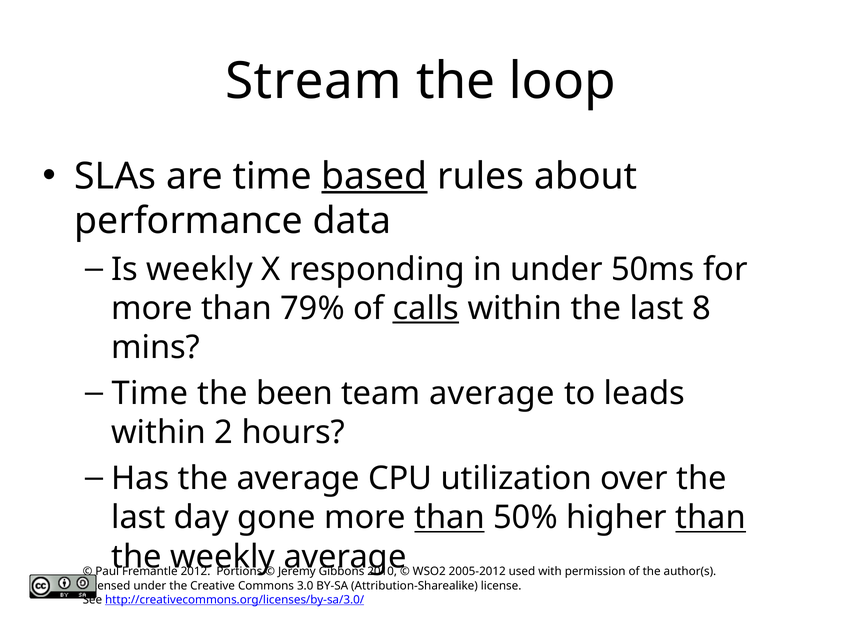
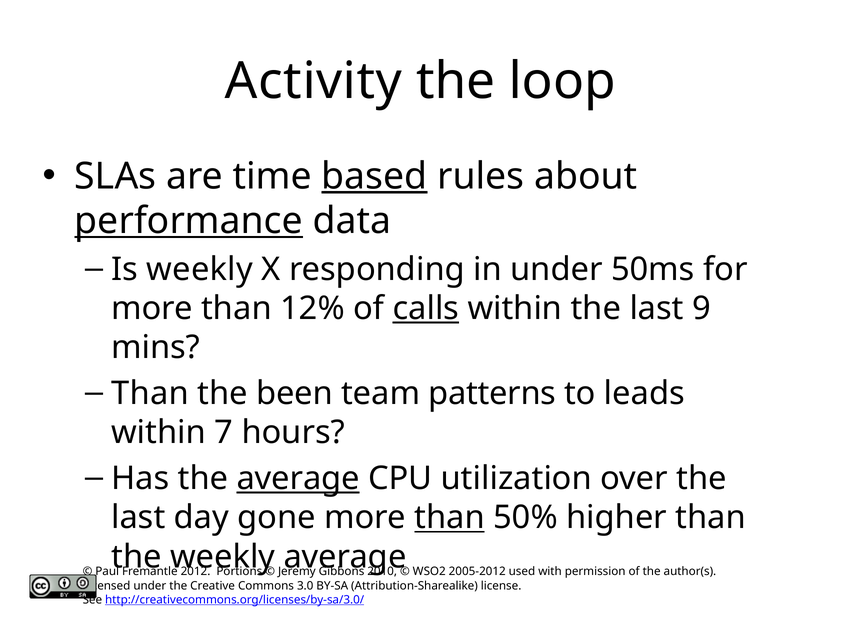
Stream: Stream -> Activity (313, 81)
performance underline: none -> present (189, 221)
79%: 79% -> 12% (312, 309)
8: 8 -> 9 (701, 309)
Time: Time -> Than (150, 394)
team average: average -> patterns (492, 394)
2: 2 -> 7 (224, 433)
average underline: none -> present (298, 479)
than underline: present -> none (711, 518)
